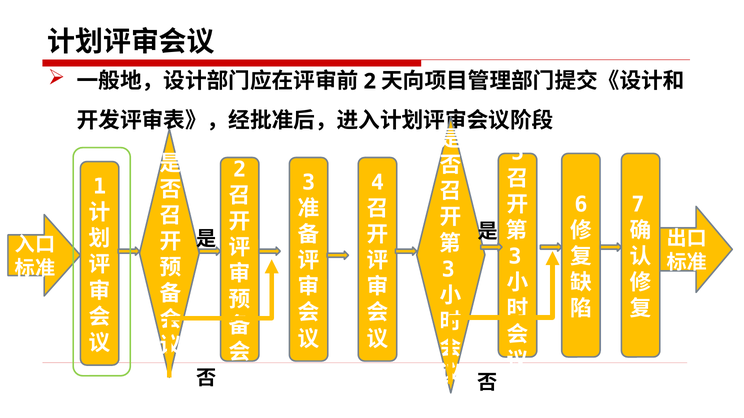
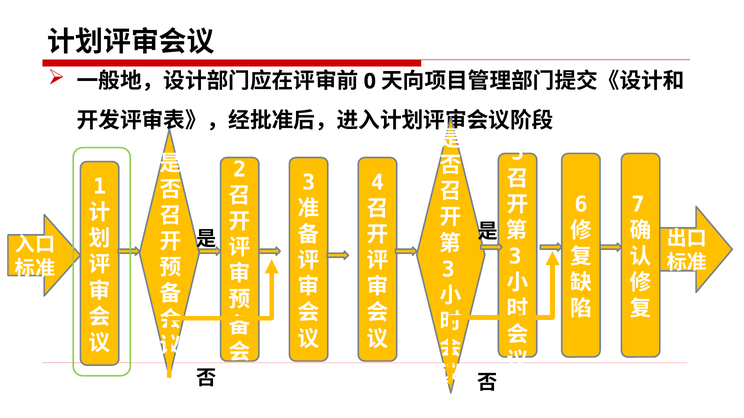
2: 2 -> 0 (370, 81)
